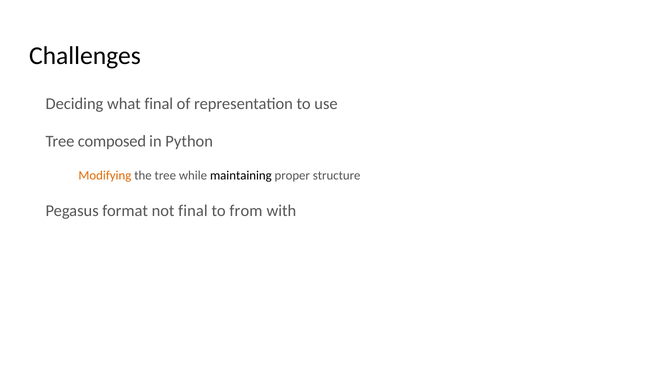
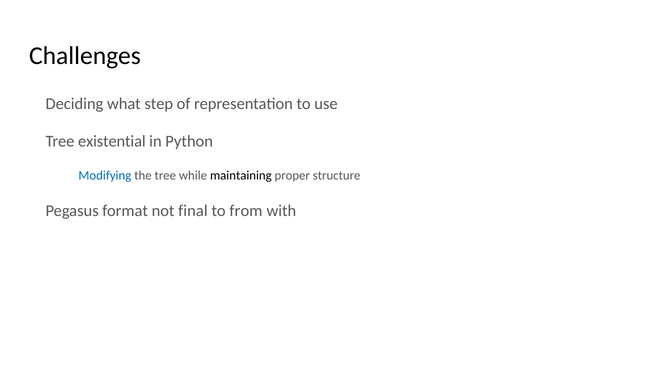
what final: final -> step (159, 104)
composed: composed -> existential (112, 141)
Modifying colour: orange -> blue (105, 175)
